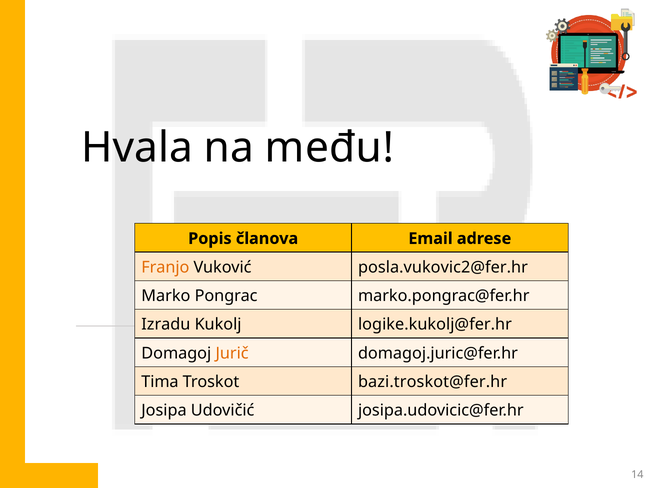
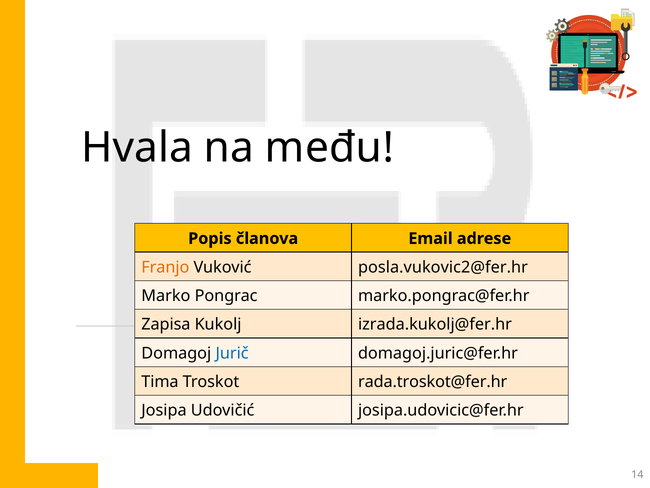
Izradu: Izradu -> Zapisa (166, 324)
logike.kukolj@fer.hr: logike.kukolj@fer.hr -> izrada.kukolj@fer.hr (435, 324)
Jurič colour: orange -> blue (232, 353)
bazi.troskot@fer.hr: bazi.troskot@fer.hr -> rada.troskot@fer.hr (433, 381)
